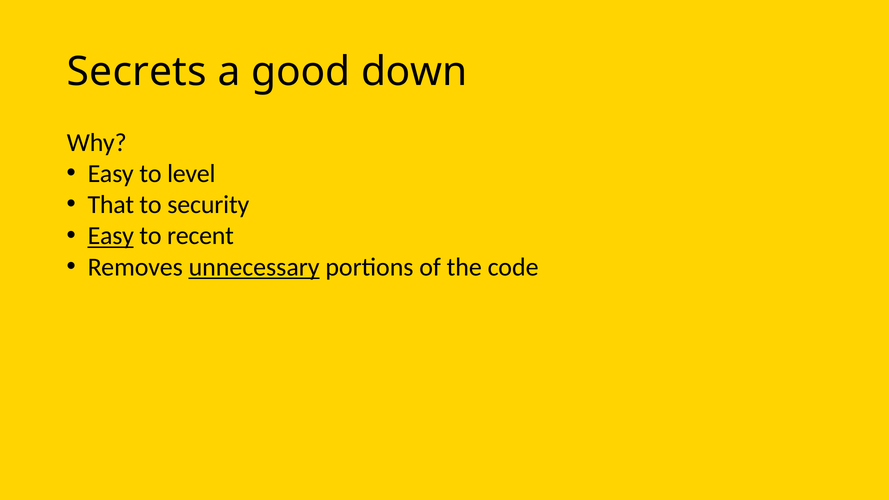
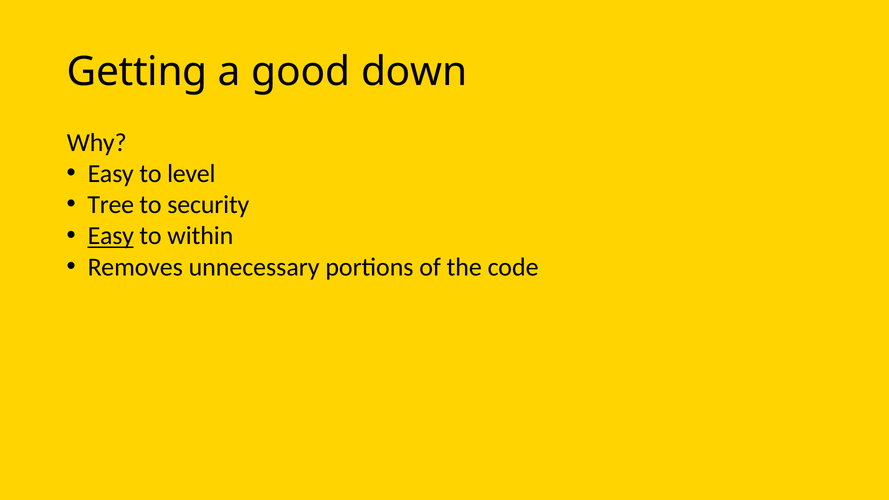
Secrets: Secrets -> Getting (137, 72)
That: That -> Tree (111, 205)
recent: recent -> within (200, 236)
unnecessary underline: present -> none (254, 267)
